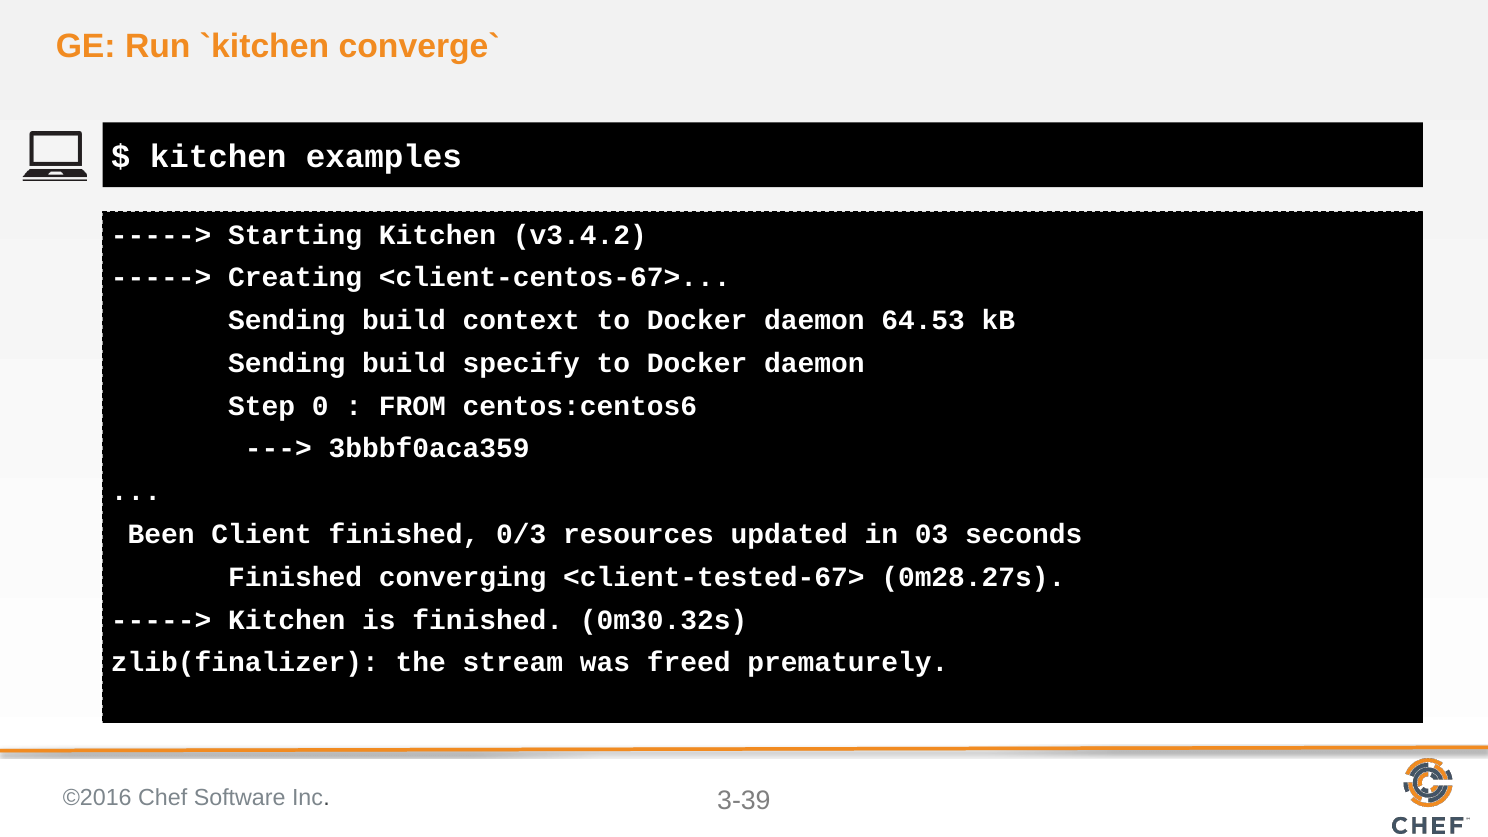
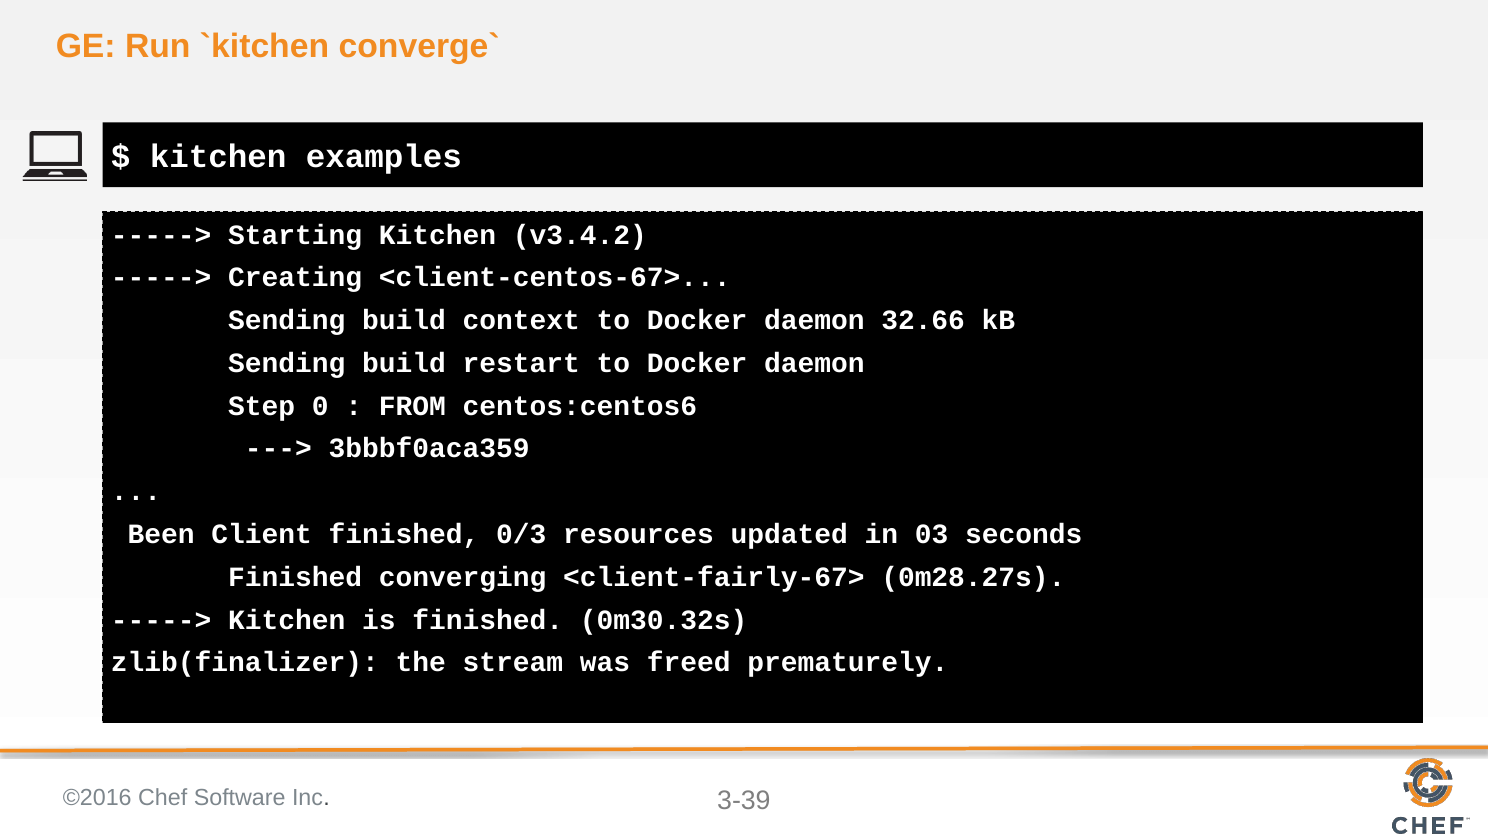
64.53: 64.53 -> 32.66 (923, 320)
specify: specify -> restart (521, 363)
<client-tested-67>: <client-tested-67> -> <client-fairly-67> (714, 577)
